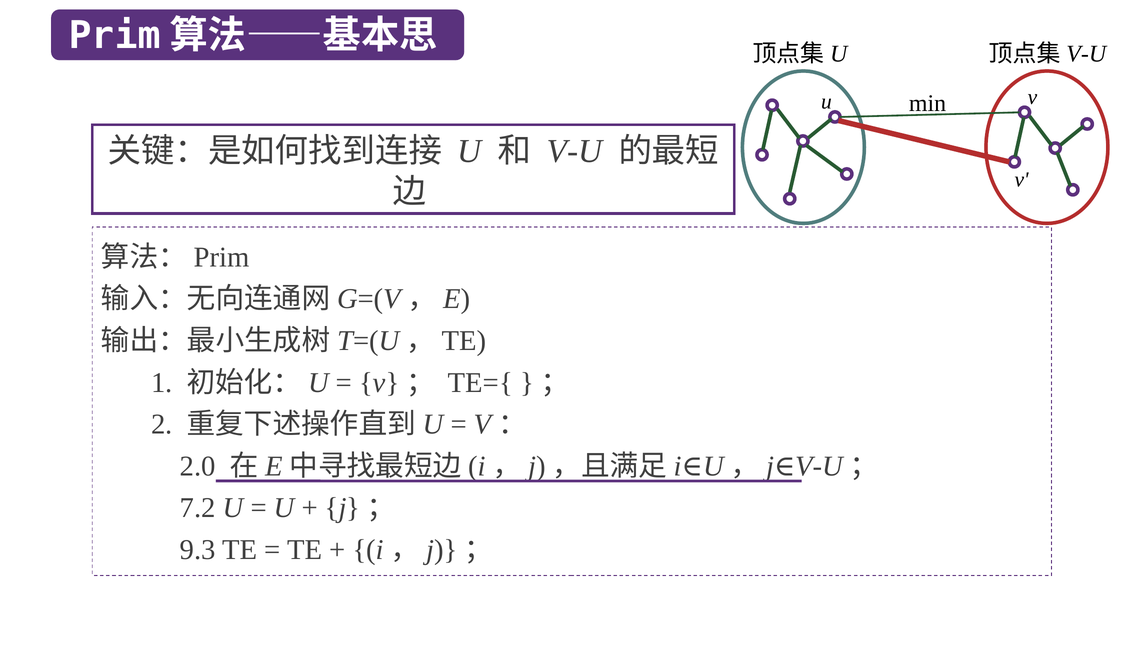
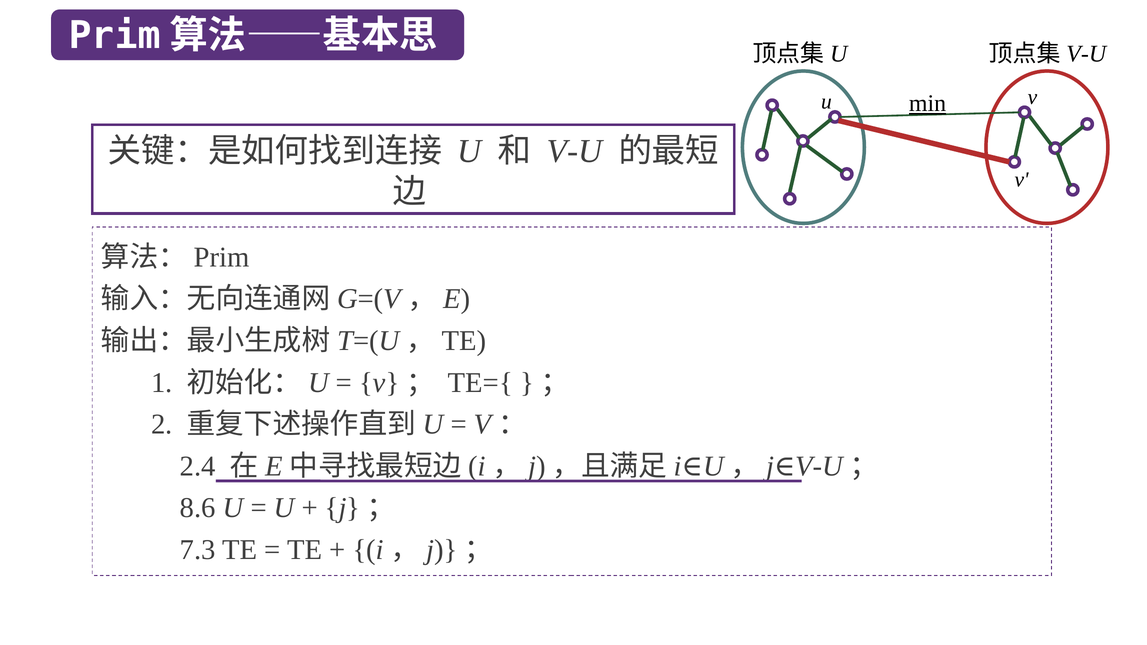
min underline: none -> present (928, 103)
2.0: 2.0 -> 2.4 (198, 466)
7.2: 7.2 -> 8.6 (198, 508)
9.3: 9.3 -> 7.3 (198, 550)
